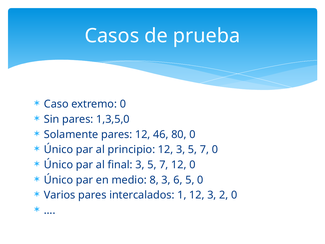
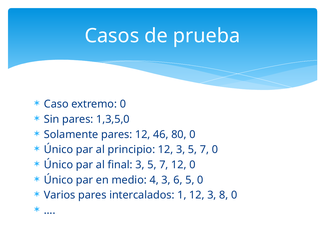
8: 8 -> 4 (154, 180)
2: 2 -> 8 (224, 195)
